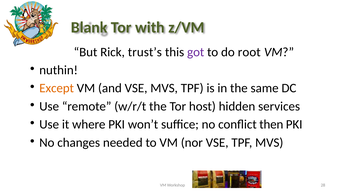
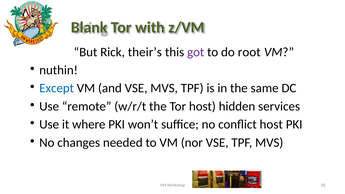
trust’s: trust’s -> their’s (145, 52)
Except colour: orange -> blue (57, 88)
conflict then: then -> host (271, 124)
